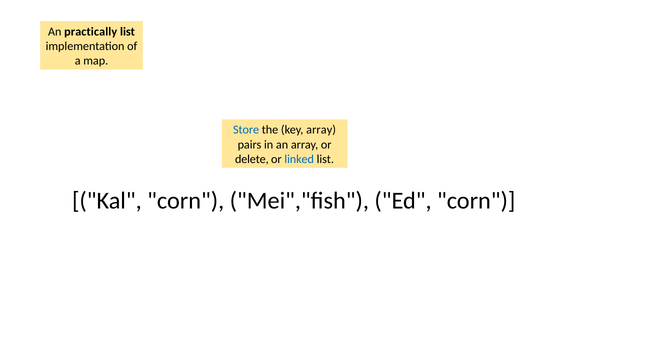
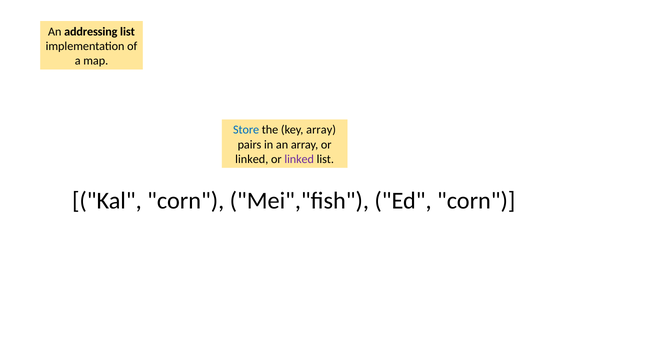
practically: practically -> addressing (91, 32)
delete: delete -> linked (252, 159)
linked colour: blue -> purple (299, 159)
